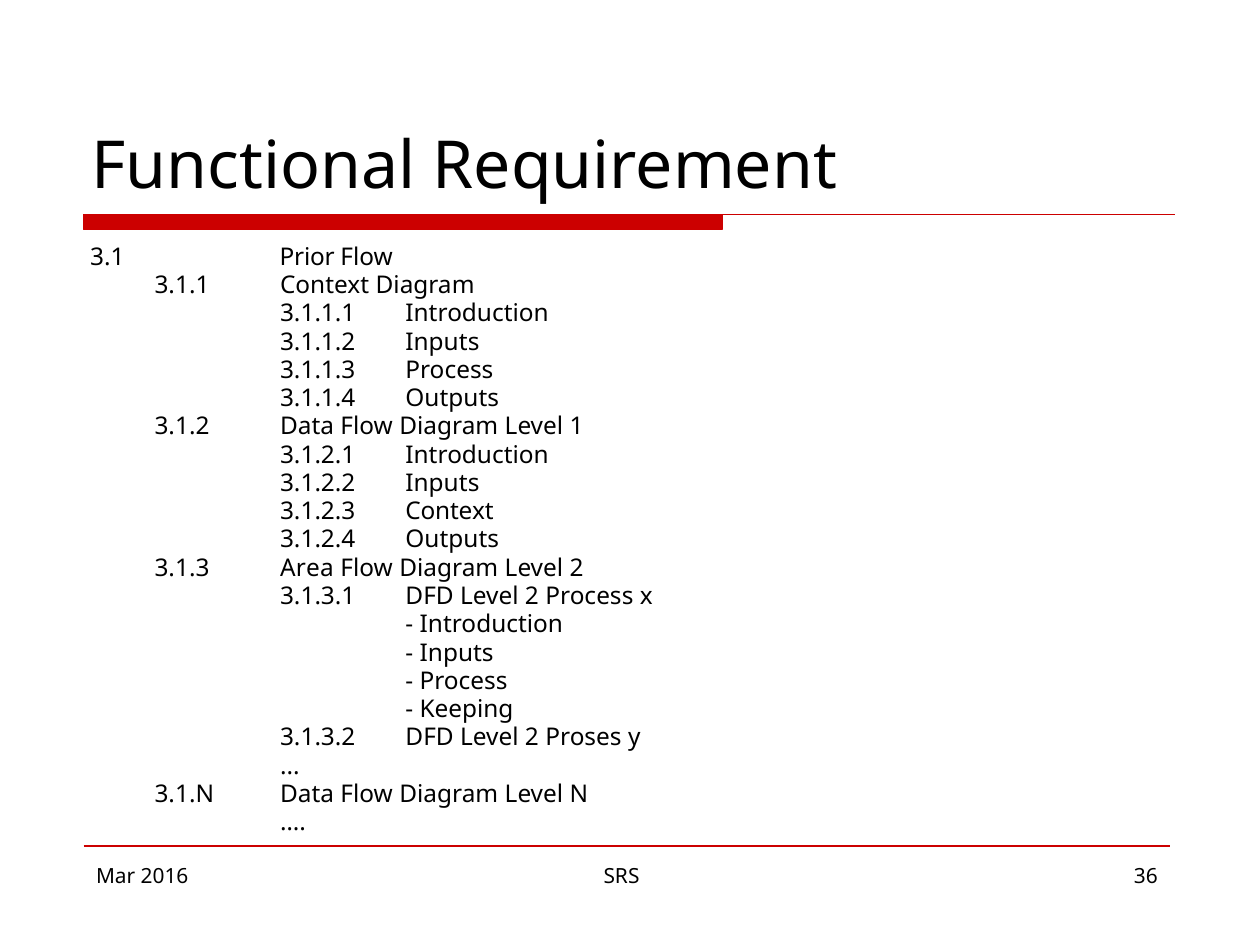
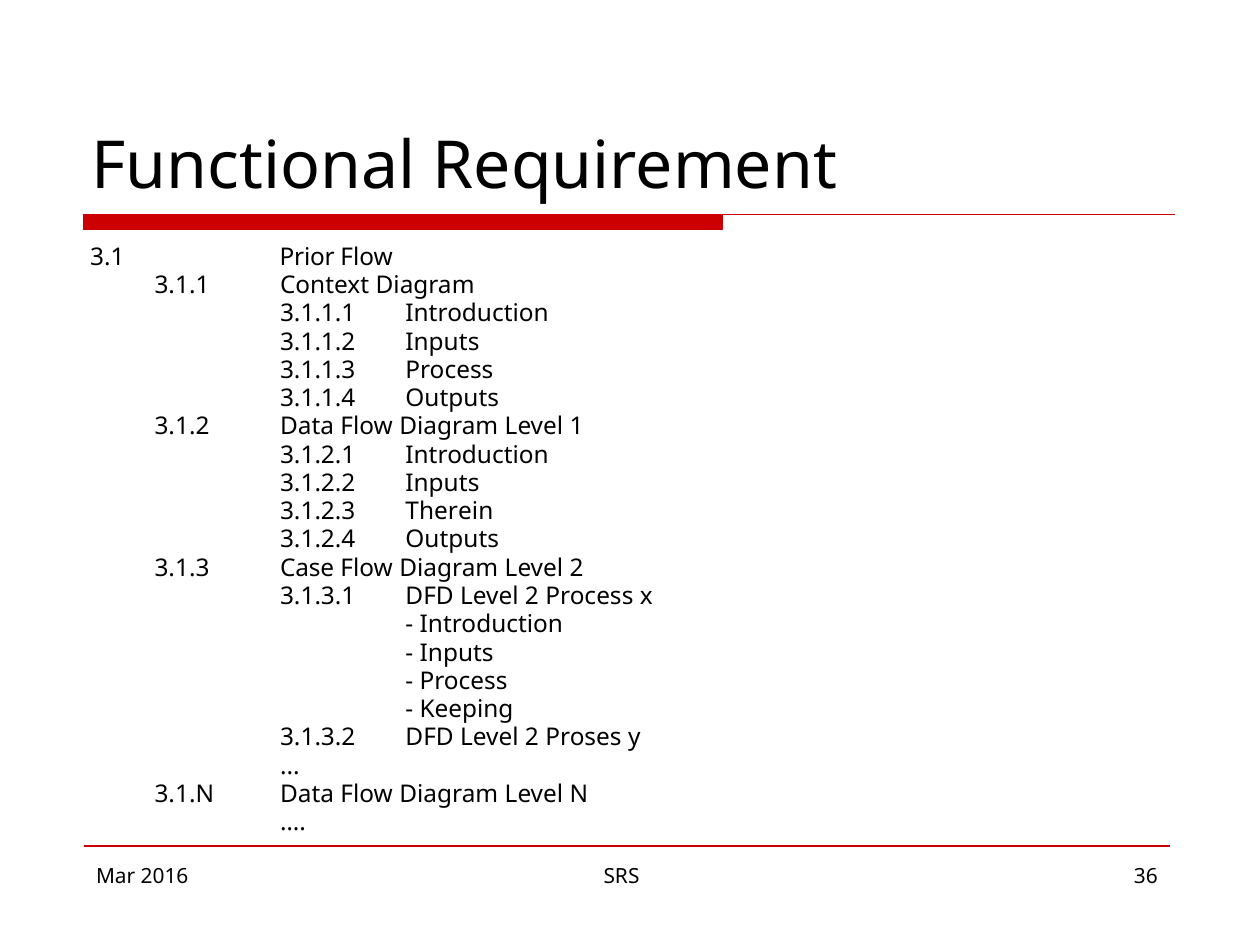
3.1.2.3 Context: Context -> Therein (449, 512)
Area: Area -> Case (307, 568)
